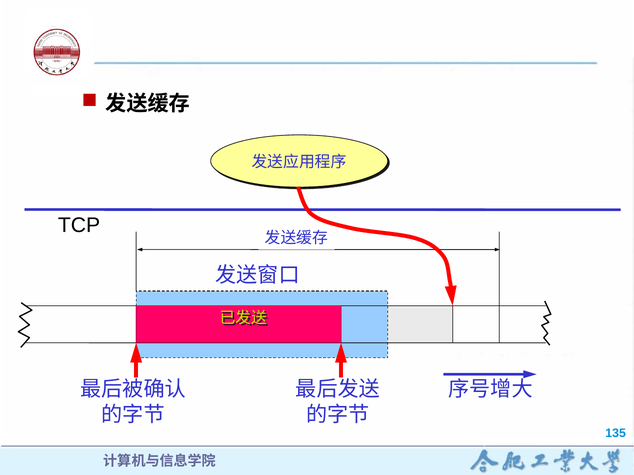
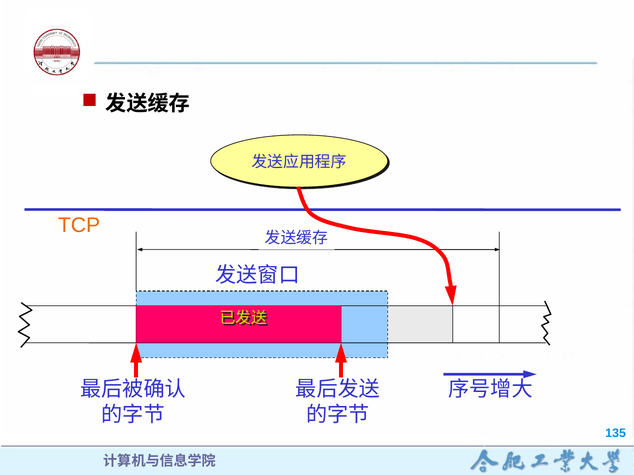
TCP colour: black -> orange (79, 225)
